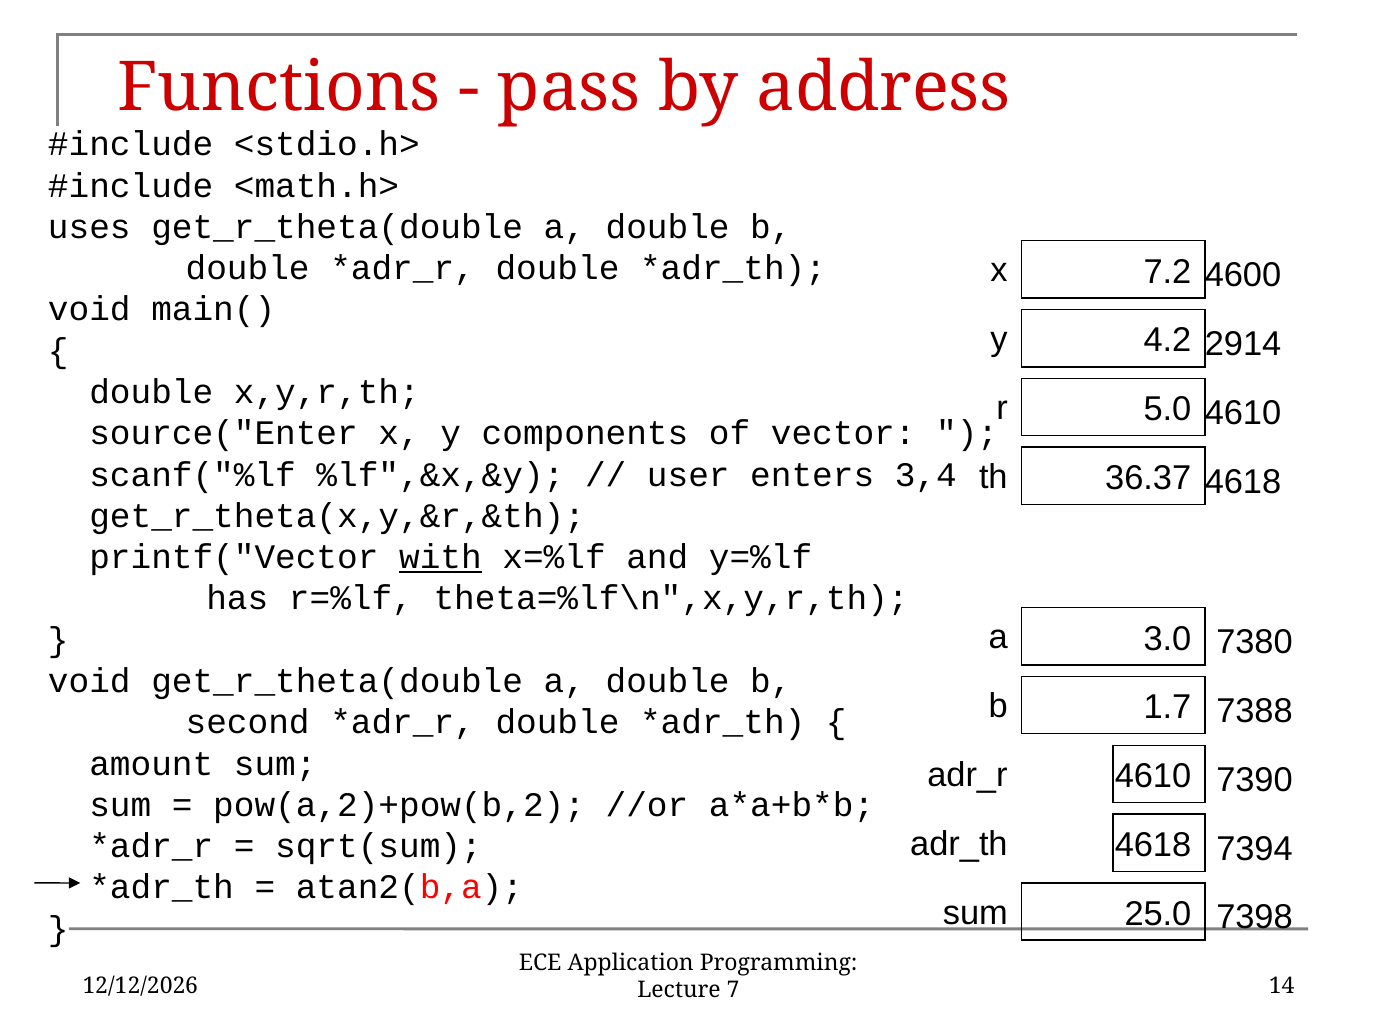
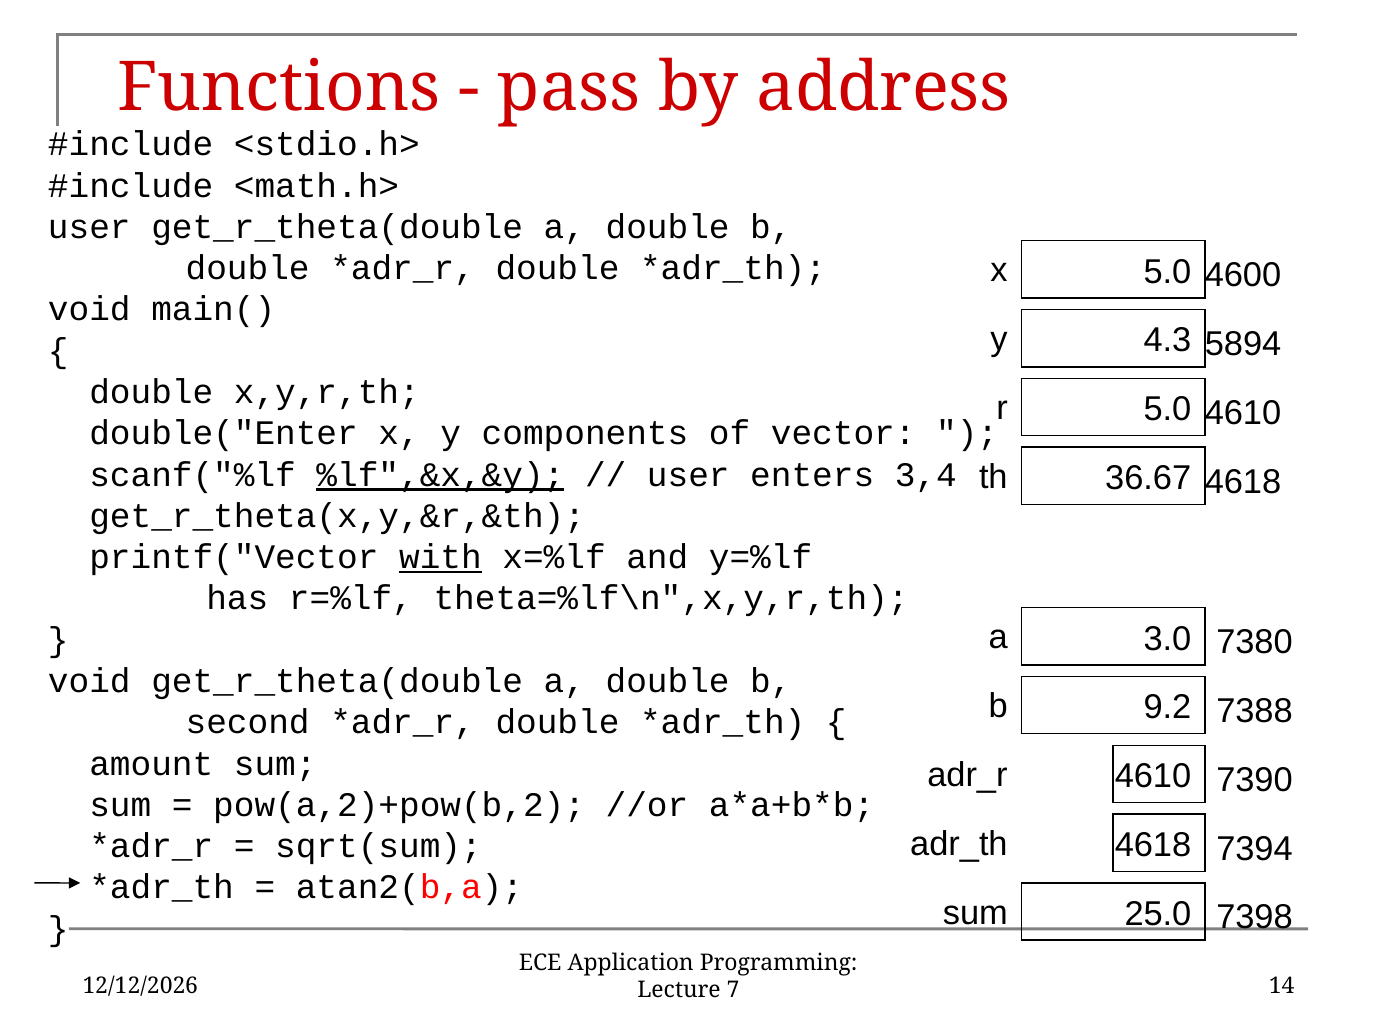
uses: uses -> user (89, 227)
x 7.2: 7.2 -> 5.0 (1167, 272)
4.2: 4.2 -> 4.3 (1167, 341)
2914: 2914 -> 5894 (1243, 344)
source("Enter: source("Enter -> double("Enter (224, 434)
36.37: 36.37 -> 36.67 (1148, 479)
%lf",&x,&y underline: none -> present (440, 475)
1.7: 1.7 -> 9.2 (1167, 708)
